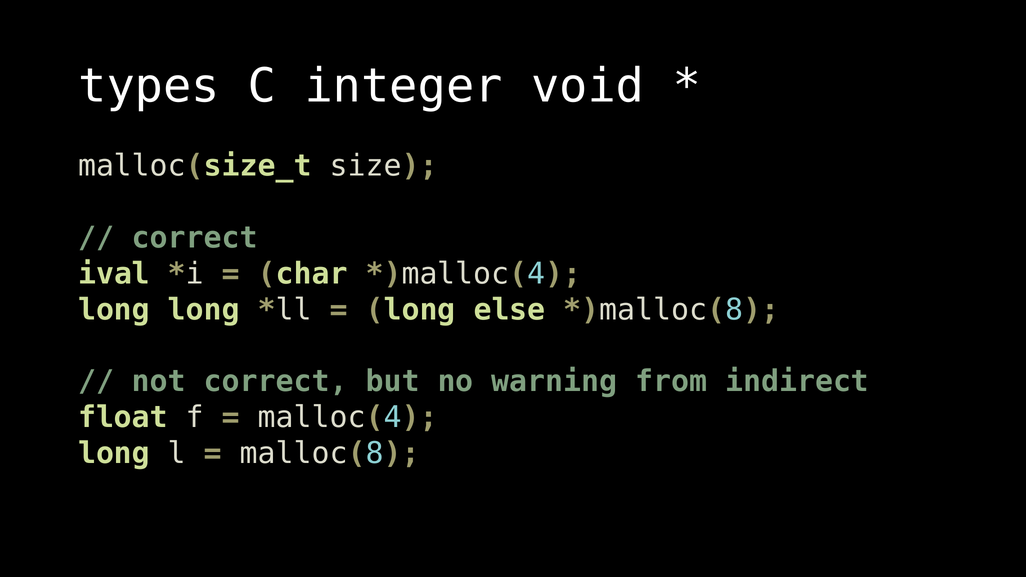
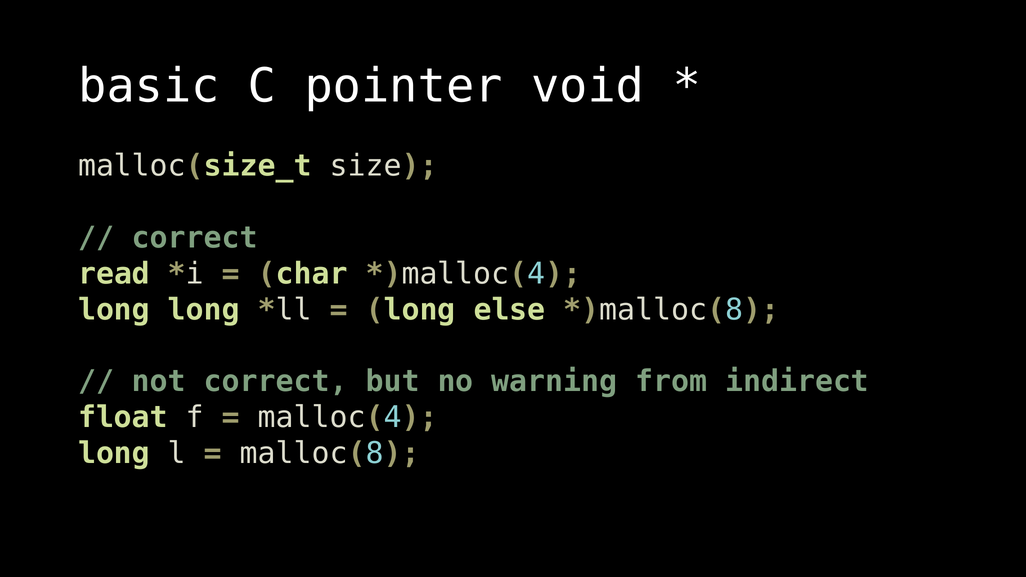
types: types -> basic (149, 86)
integer: integer -> pointer (404, 86)
ival: ival -> read (114, 274)
